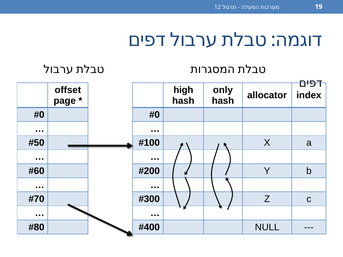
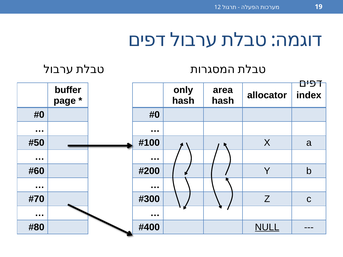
offset: offset -> buffer (68, 90)
high: high -> only (183, 90)
only: only -> area (223, 90)
NULL underline: none -> present (267, 227)
